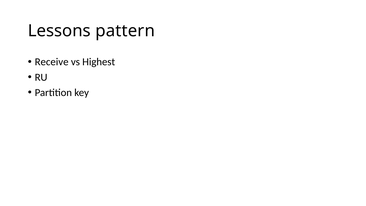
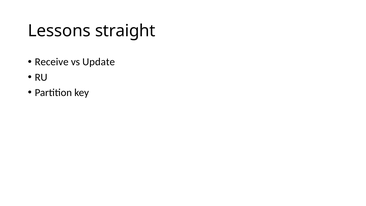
pattern: pattern -> straight (125, 31)
Highest: Highest -> Update (99, 62)
